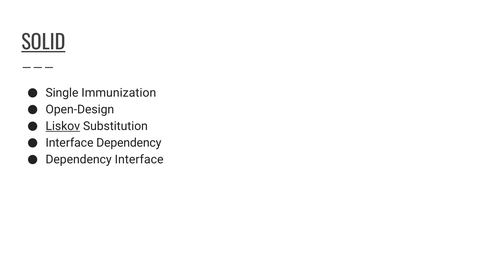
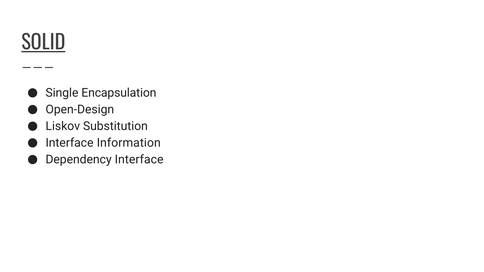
Immunization: Immunization -> Encapsulation (119, 93)
Liskov underline: present -> none (63, 126)
Interface Dependency: Dependency -> Information (129, 143)
